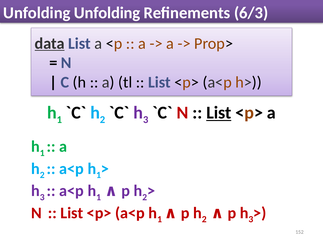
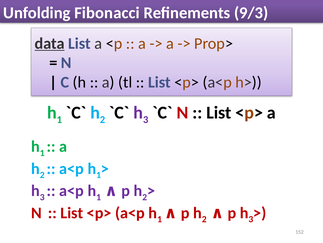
Unfolding Unfolding: Unfolding -> Fibonacci (107, 13)
6/3: 6/3 -> 9/3 (251, 13)
List underline: present -> none (219, 112)
